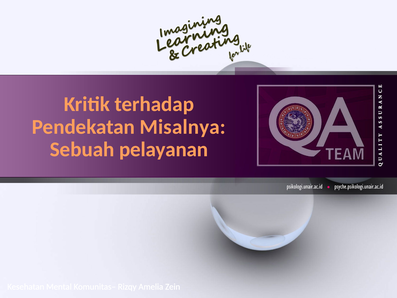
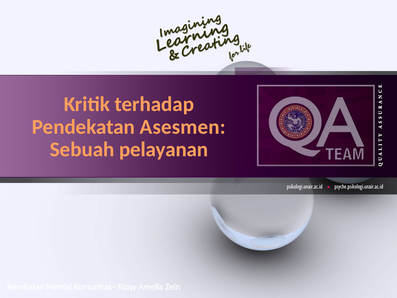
Misalnya: Misalnya -> Asesmen (183, 127)
